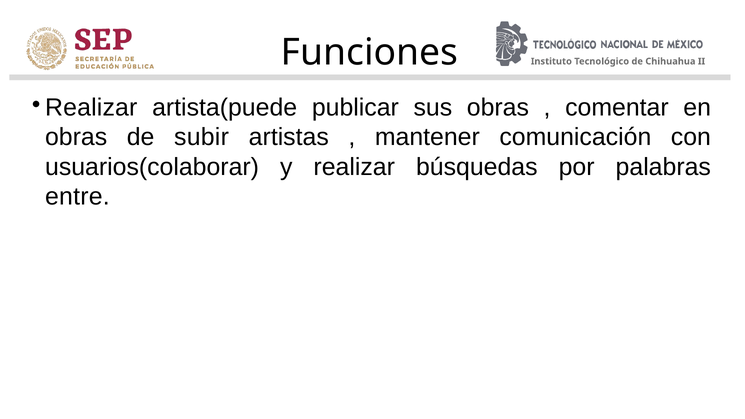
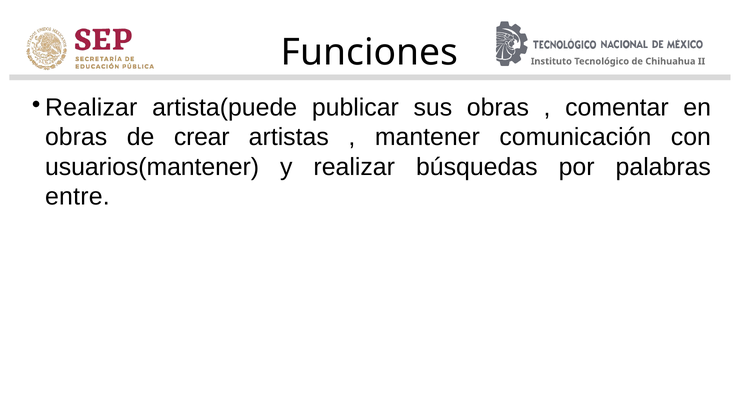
subir: subir -> crear (202, 137)
usuarios(colaborar: usuarios(colaborar -> usuarios(mantener (152, 167)
